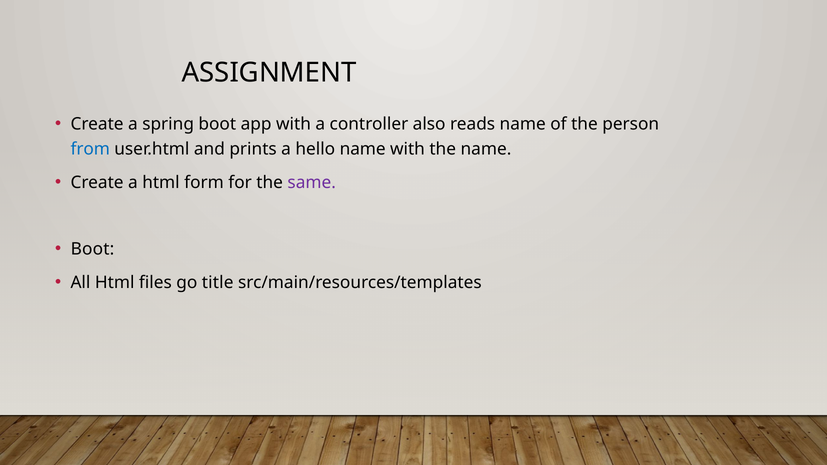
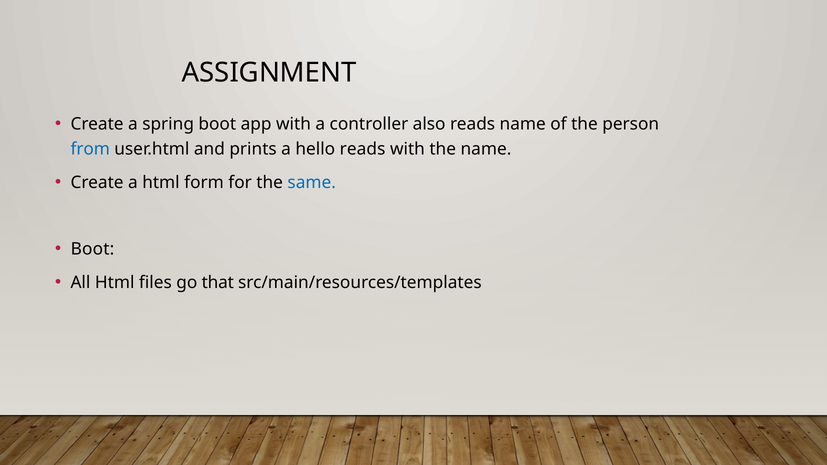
hello name: name -> reads (363, 149)
same colour: purple -> blue (312, 182)
title: title -> that (218, 283)
